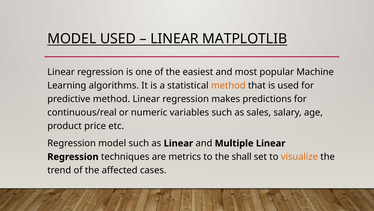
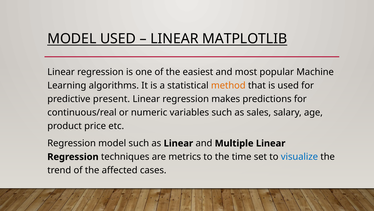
predictive method: method -> present (111, 99)
shall: shall -> time (242, 156)
visualize colour: orange -> blue (299, 156)
